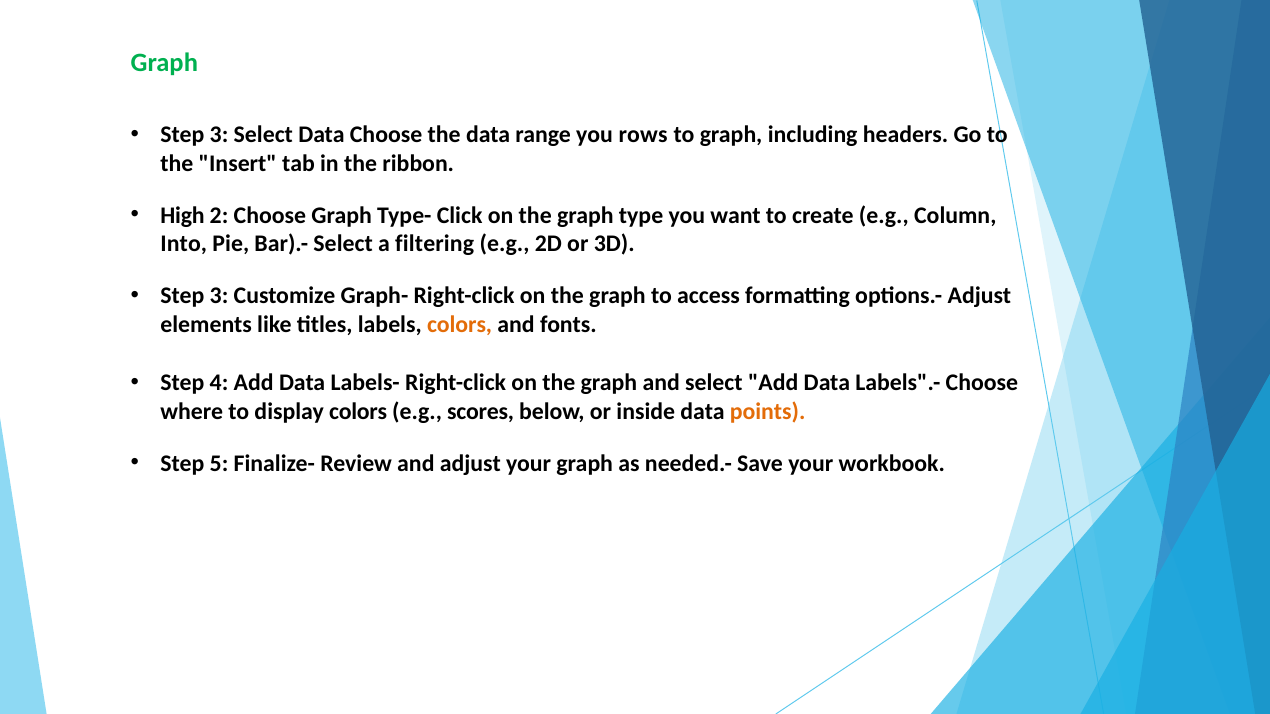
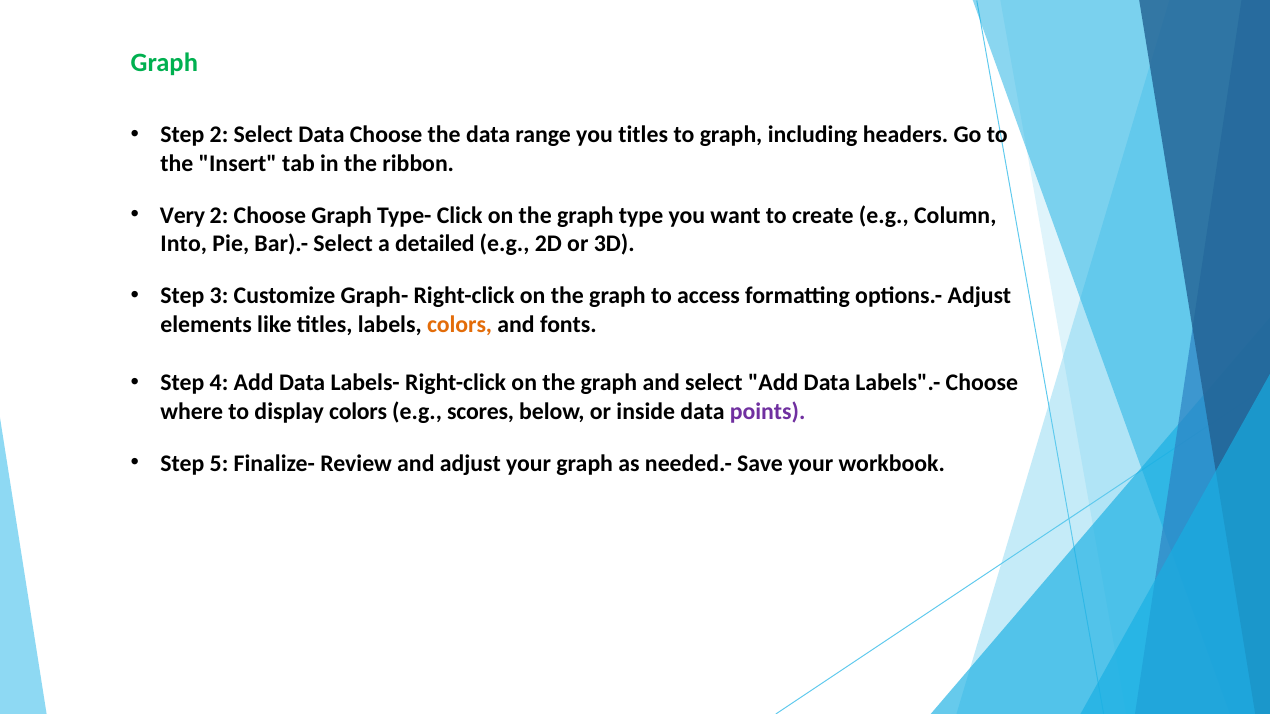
3: 3 -> 2 (219, 135)
you rows: rows -> titles (643, 135)
High: High -> Very (183, 215)
filtering: filtering -> detailed (435, 244)
points colour: orange -> purple (768, 412)
